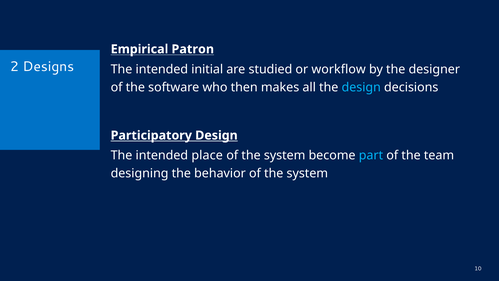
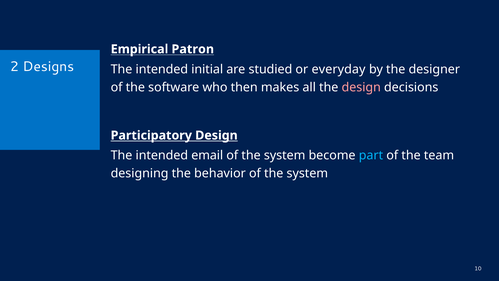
workflow: workflow -> everyday (339, 69)
design colour: light blue -> pink (361, 87)
place: place -> email (207, 155)
